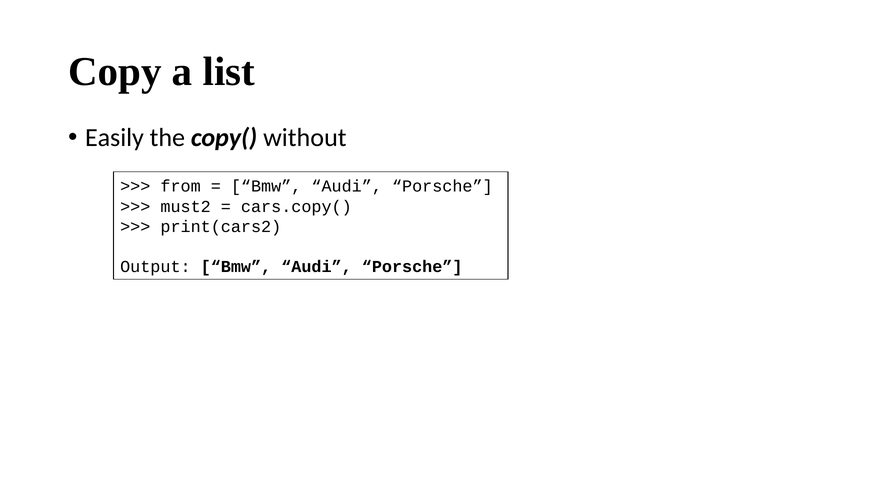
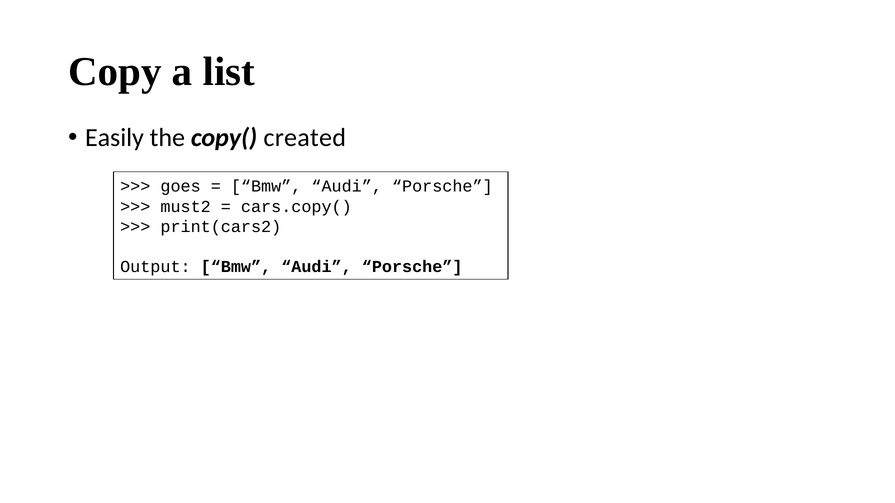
without: without -> created (305, 138)
from: from -> goes (181, 187)
